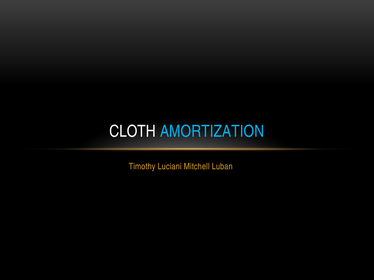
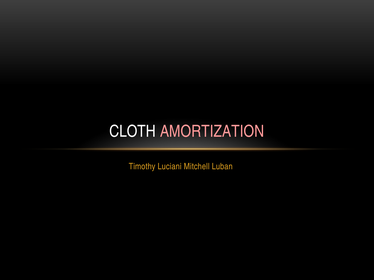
AMORTIZATION colour: light blue -> pink (212, 132)
